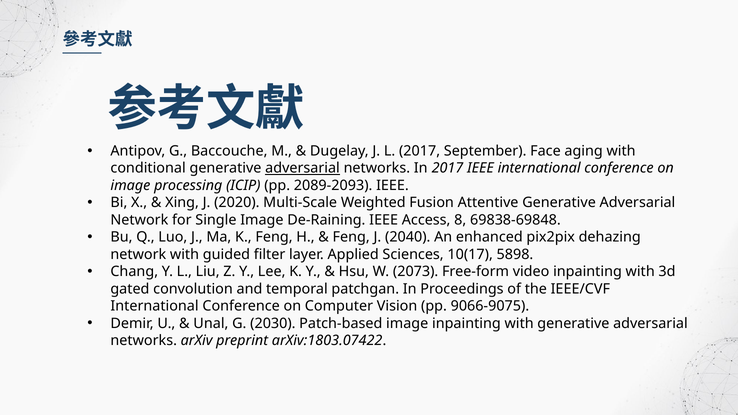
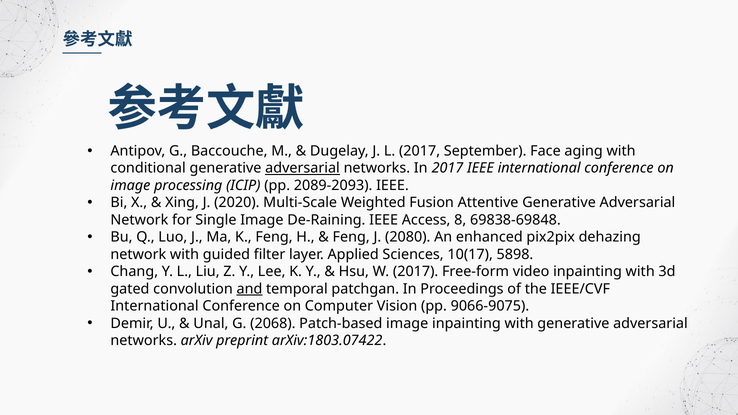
2040: 2040 -> 2080 (408, 237)
W 2073: 2073 -> 2017 (416, 272)
and underline: none -> present (249, 289)
2030: 2030 -> 2068 (273, 323)
